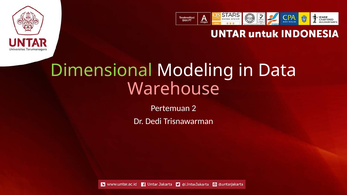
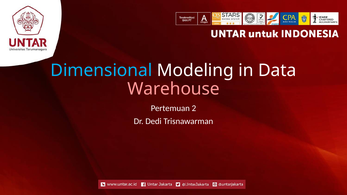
Dimensional colour: light green -> light blue (101, 70)
